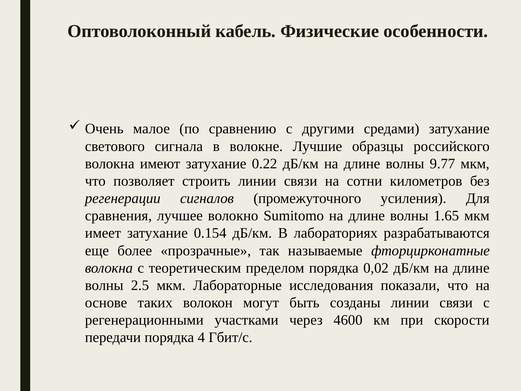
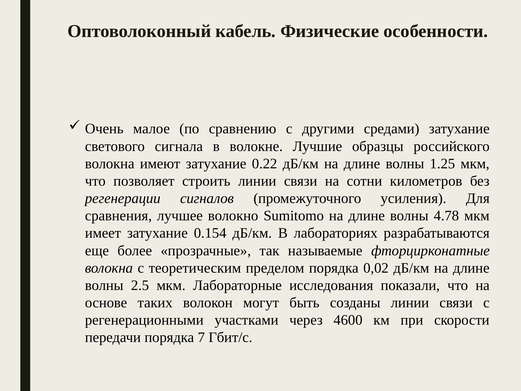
9.77: 9.77 -> 1.25 (442, 164)
1.65: 1.65 -> 4.78 (446, 216)
4: 4 -> 7 (201, 337)
